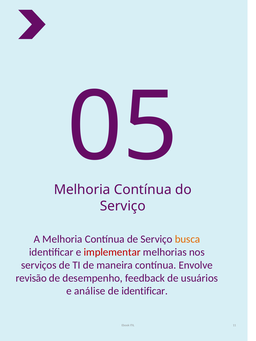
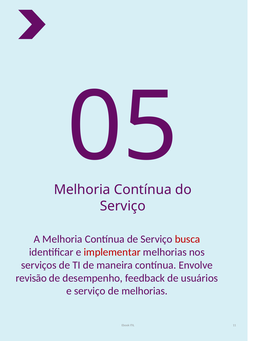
busca colour: orange -> red (187, 239)
e análise: análise -> serviço (90, 291)
de identificar: identificar -> melhorias (145, 291)
